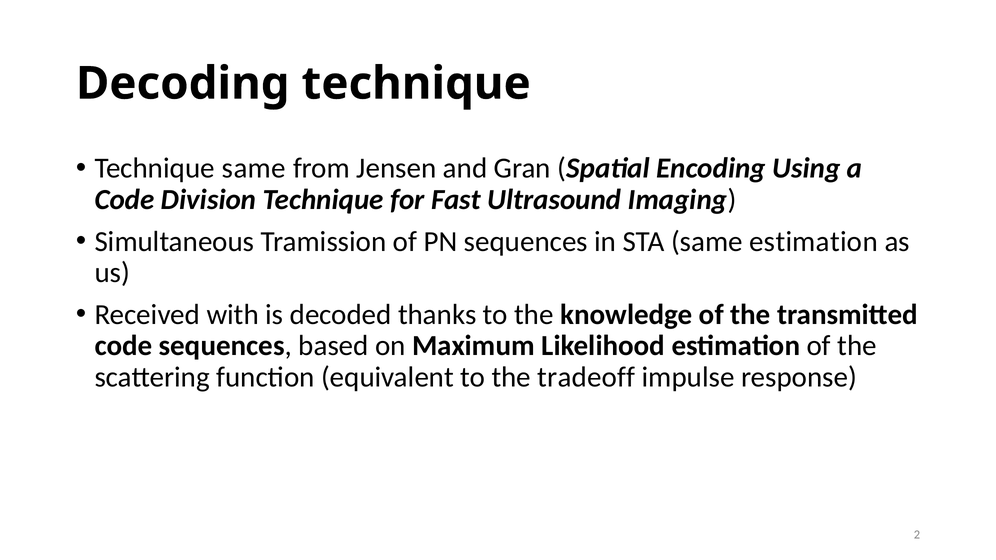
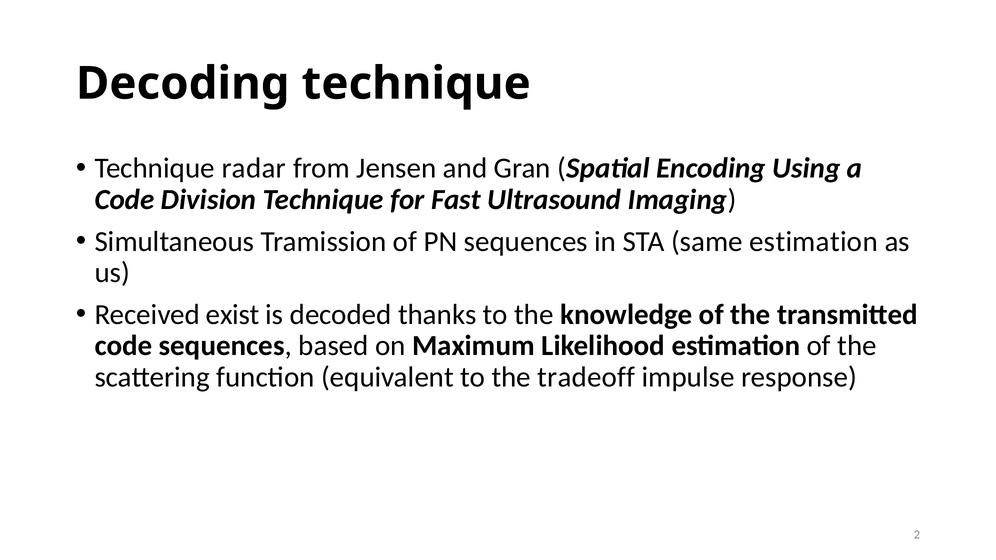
Technique same: same -> radar (254, 168)
with: with -> exist (233, 315)
